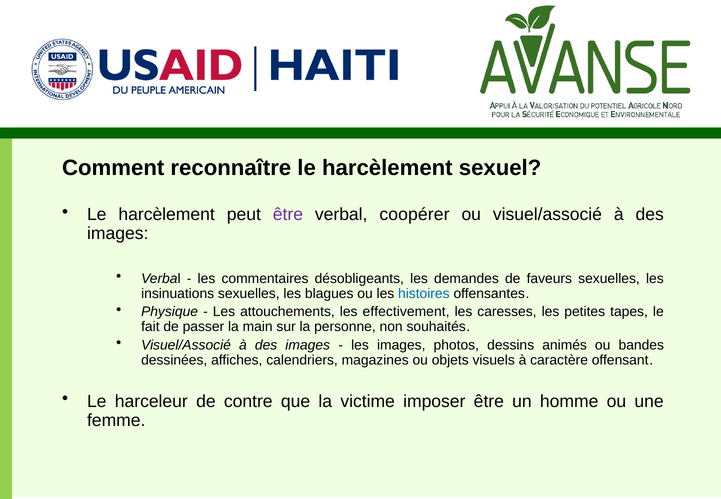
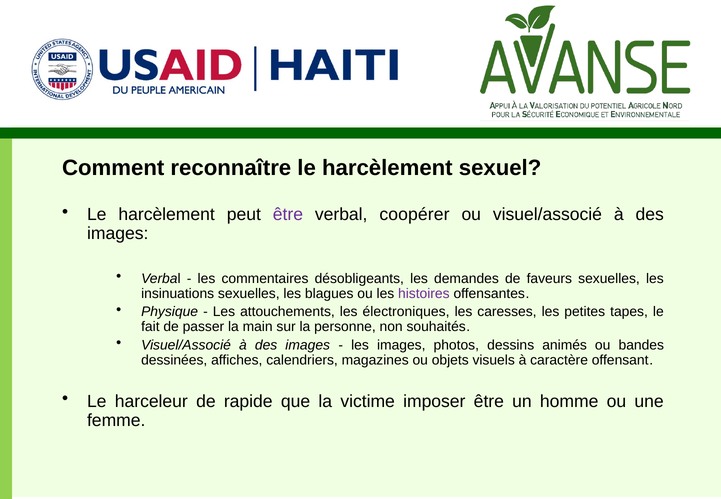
histoires colour: blue -> purple (424, 294)
effectivement: effectivement -> électroniques (406, 312)
contre: contre -> rapide (248, 401)
